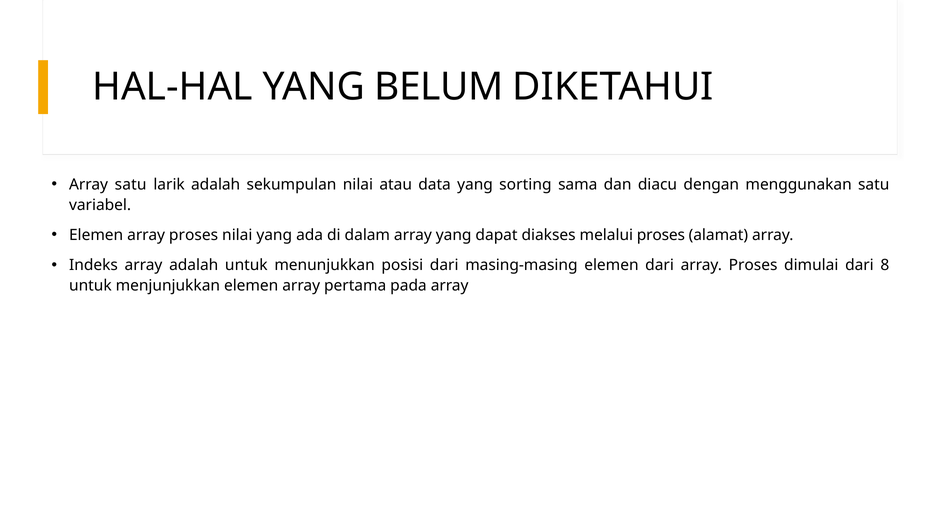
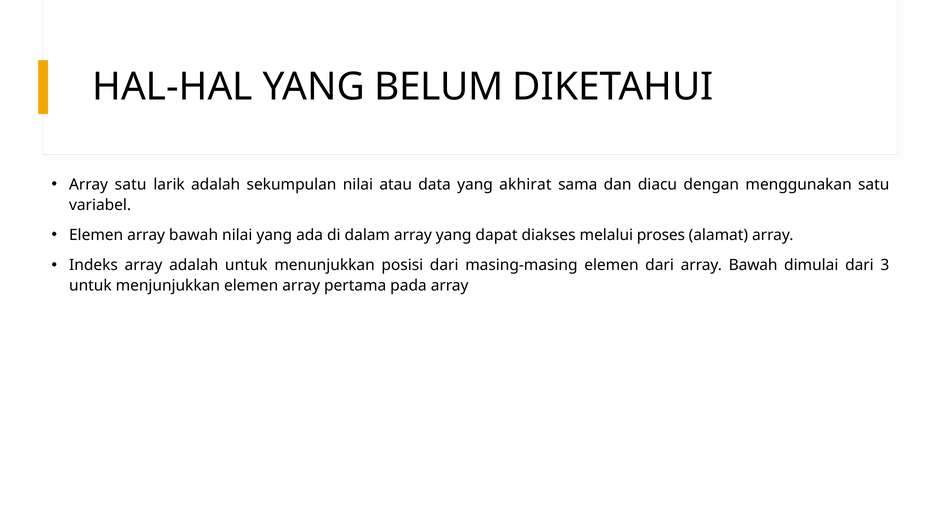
sorting: sorting -> akhirat (525, 184)
Elemen array proses: proses -> bawah (194, 235)
dari array Proses: Proses -> Bawah (753, 265)
8: 8 -> 3 (885, 265)
